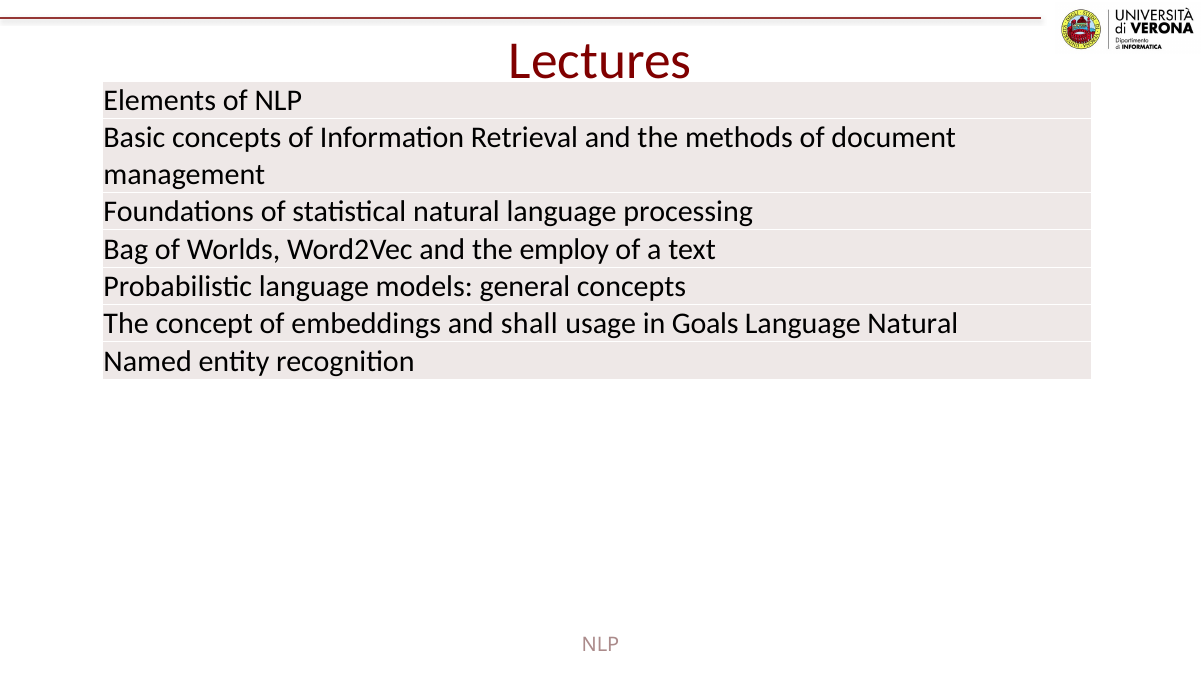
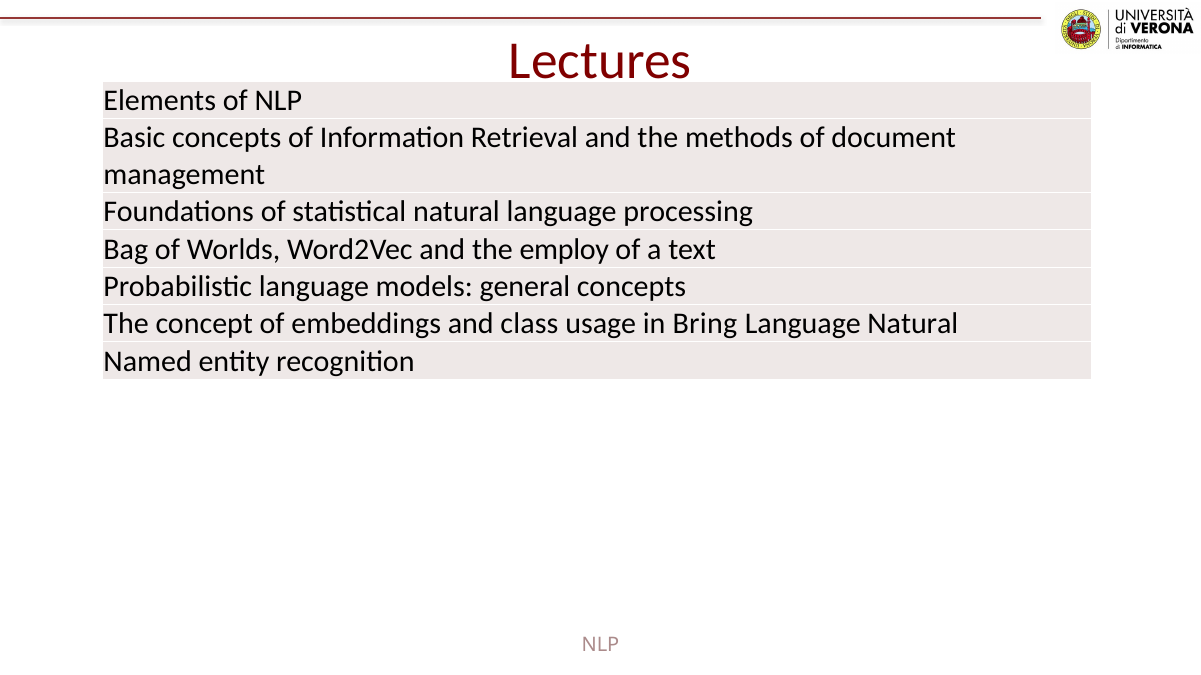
shall: shall -> class (529, 324)
Goals: Goals -> Bring (705, 324)
